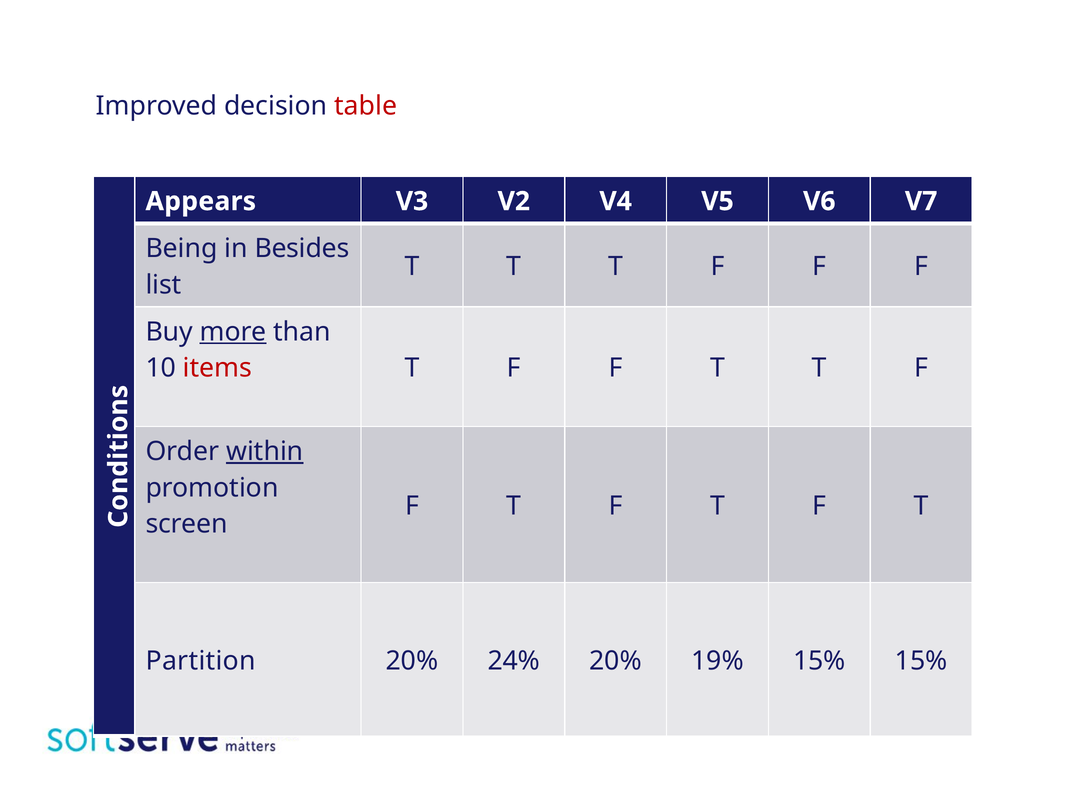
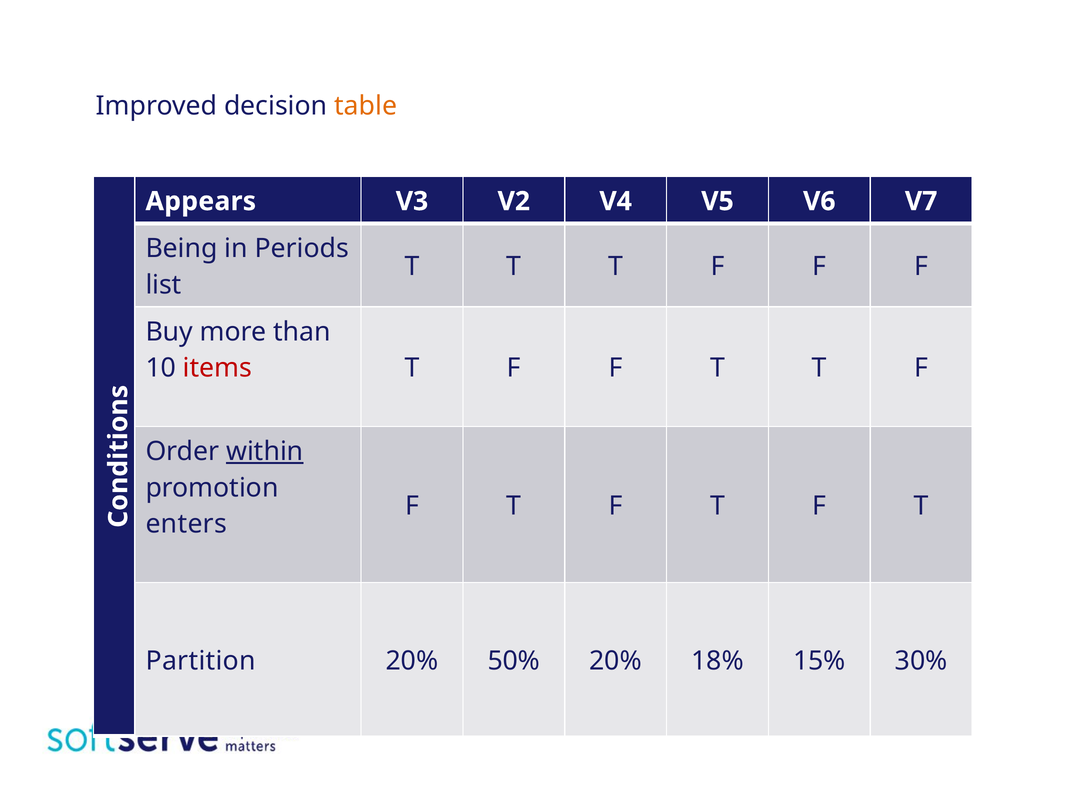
table colour: red -> orange (366, 106)
Besides: Besides -> Periods (302, 248)
more underline: present -> none (233, 331)
screen: screen -> enters (186, 524)
24%: 24% -> 50% (514, 660)
19%: 19% -> 18% (717, 660)
15% 15%: 15% -> 30% (921, 660)
